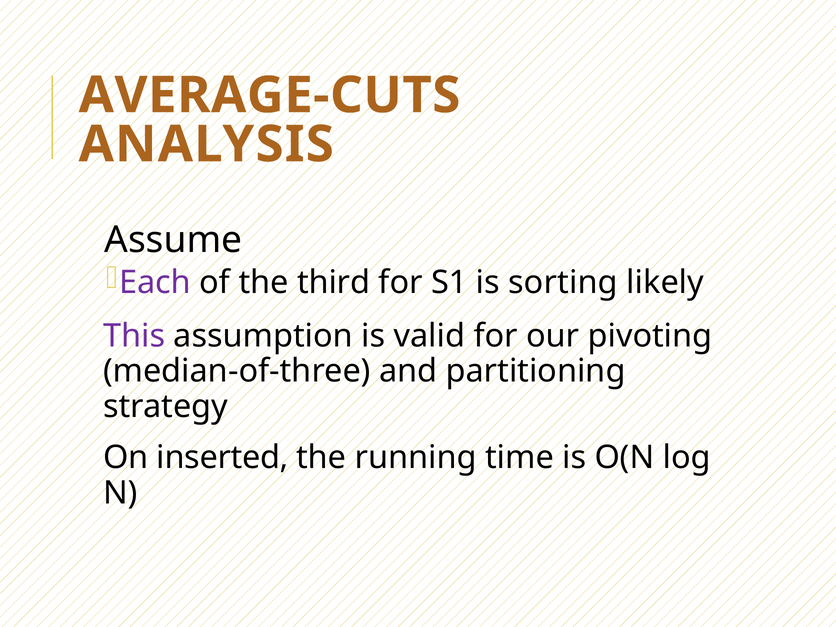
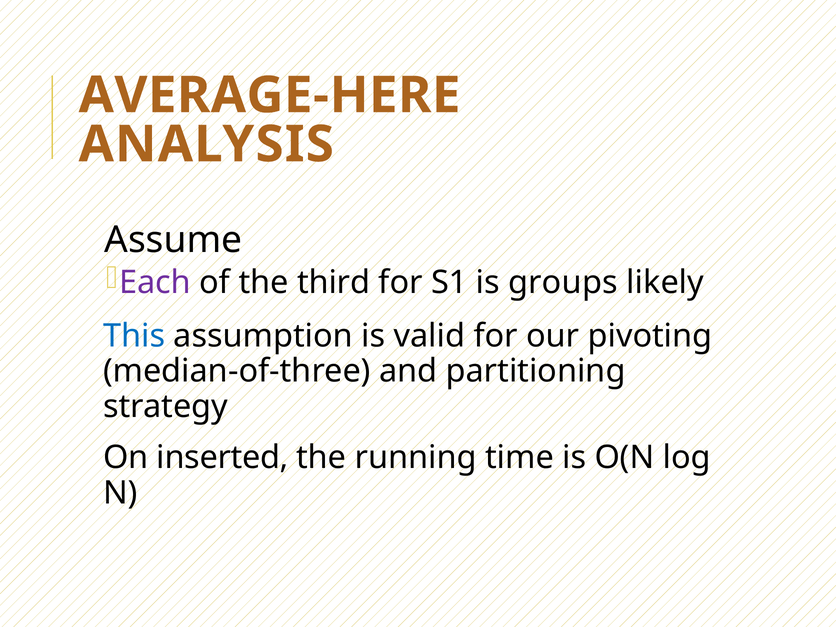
AVERAGE-CUTS: AVERAGE-CUTS -> AVERAGE-HERE (270, 95)
sorting: sorting -> groups (563, 282)
This colour: purple -> blue (134, 336)
